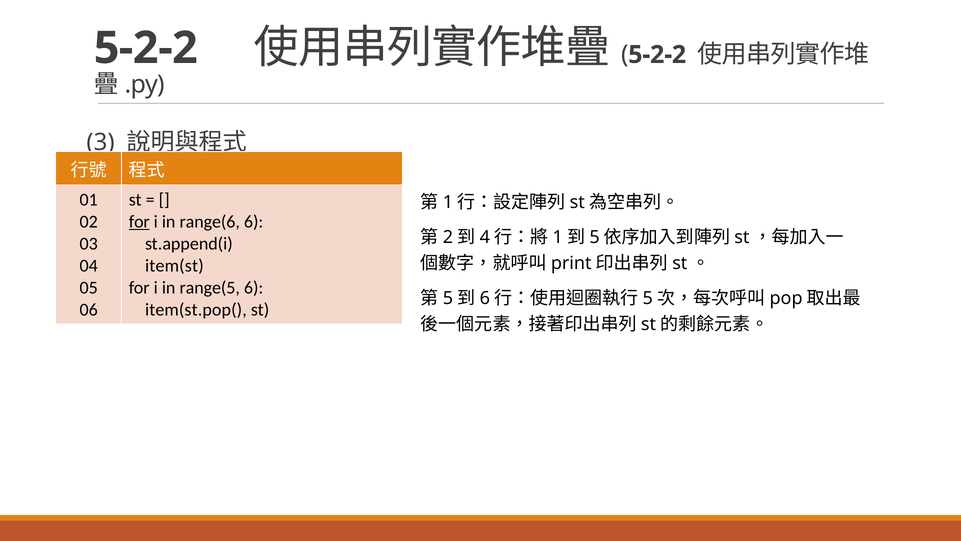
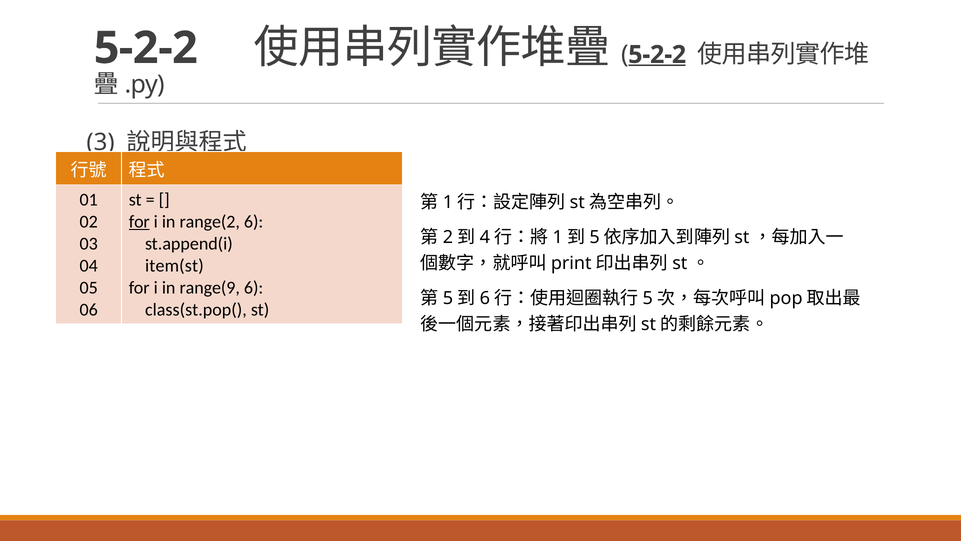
5-2-2 underline: none -> present (657, 55)
range(6: range(6 -> range(2 (210, 221)
range(5: range(5 -> range(9 (210, 287)
item(st.pop(: item(st.pop( -> class(st.pop( (196, 309)
